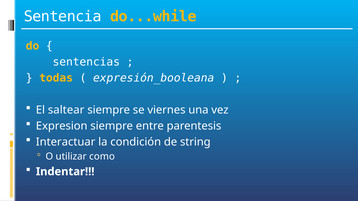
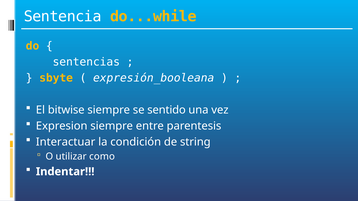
todas: todas -> sbyte (56, 78)
saltear: saltear -> bitwise (66, 110)
viernes: viernes -> sentido (167, 110)
